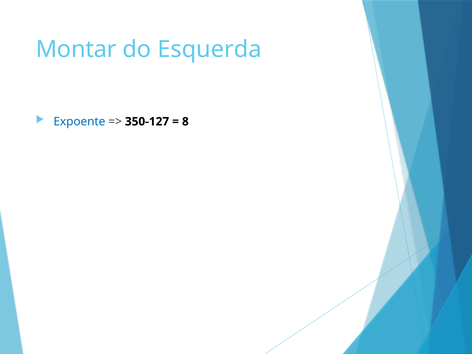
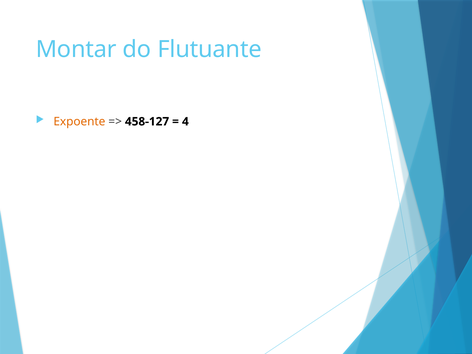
Esquerda: Esquerda -> Flutuante (210, 49)
Expoente colour: blue -> orange (79, 122)
350-127: 350-127 -> 458-127 (147, 122)
8: 8 -> 4 (185, 122)
